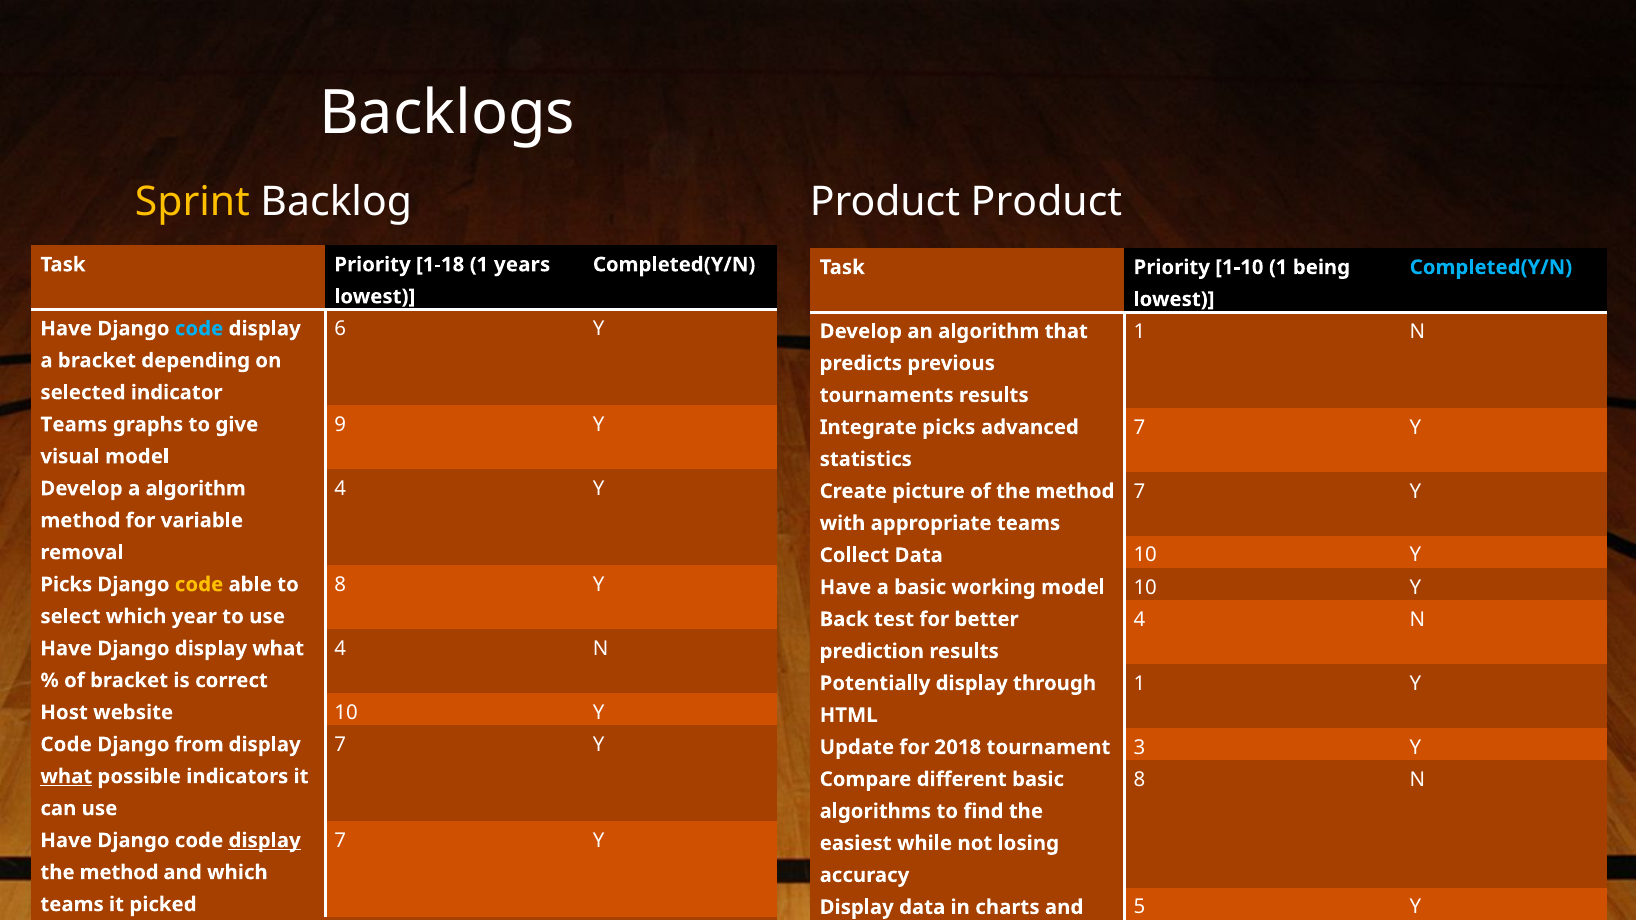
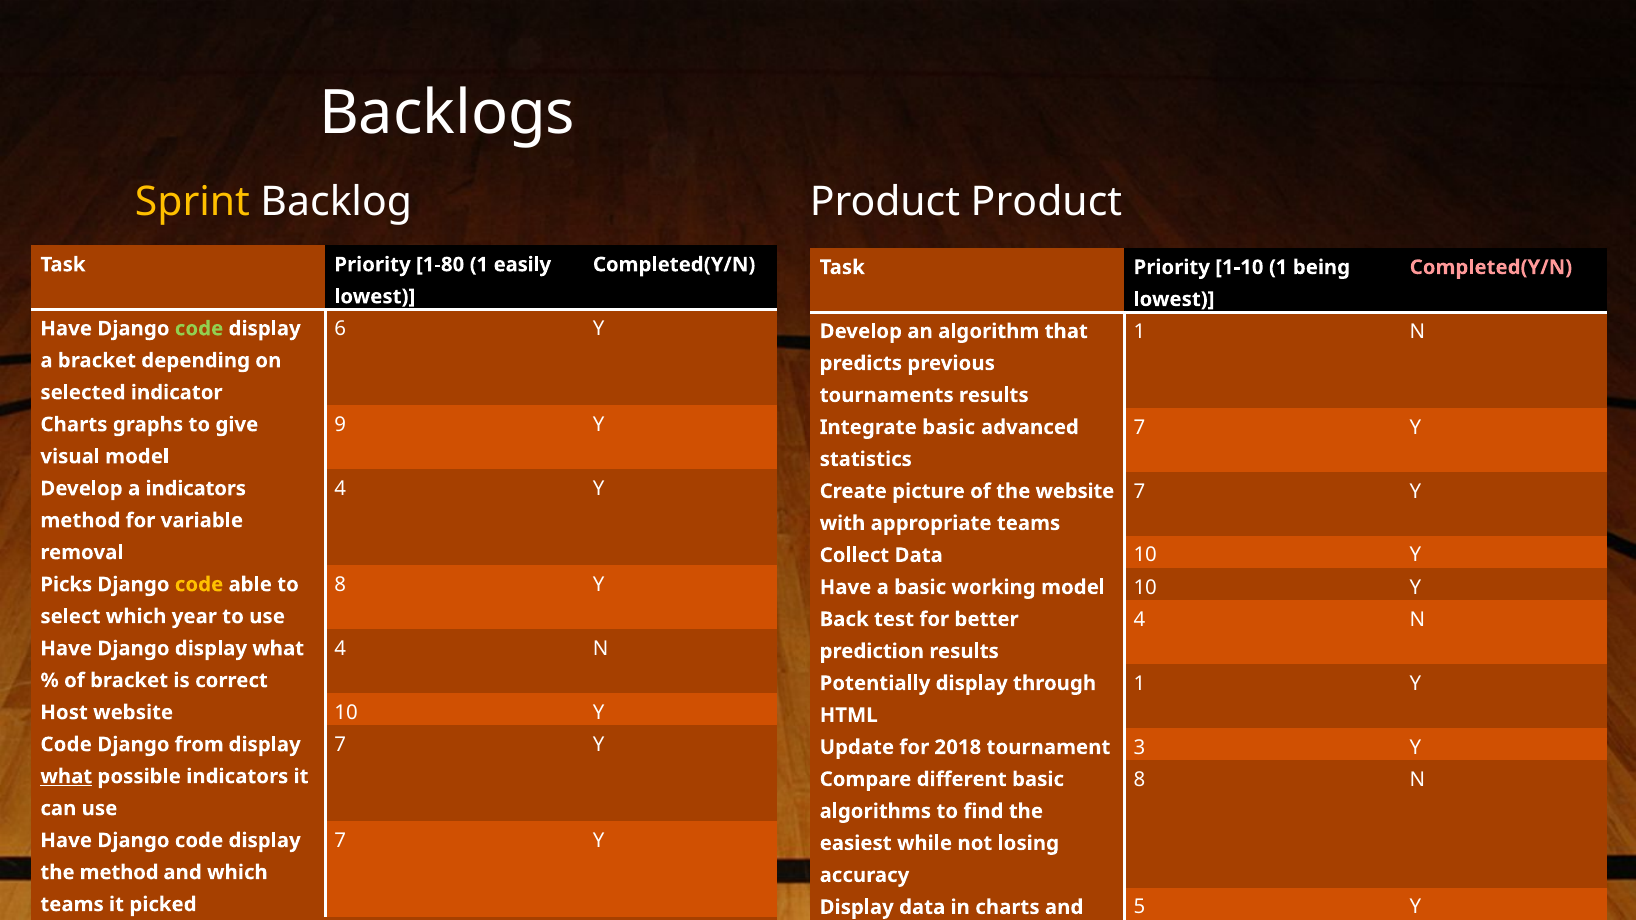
1-18: 1-18 -> 1-80 (440, 265)
years: years -> easily (522, 265)
Completed(Y/N colour: light blue -> pink (1491, 267)
code colour: light blue -> light green (199, 329)
Teams: Teams -> Charts (74, 425)
Integrate picks: picks -> basic (949, 427)
a algorithm: algorithm -> indicators (196, 489)
of the method: method -> website (1075, 491)
display underline: present -> none (265, 841)
